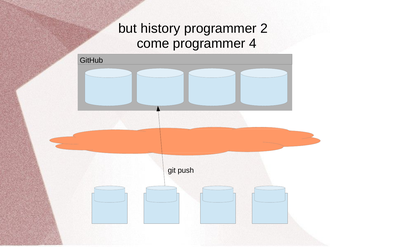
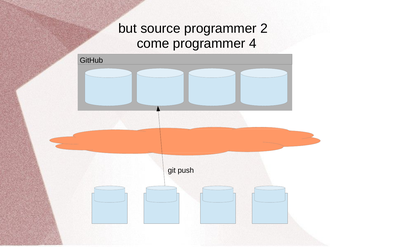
history: history -> source (161, 29)
